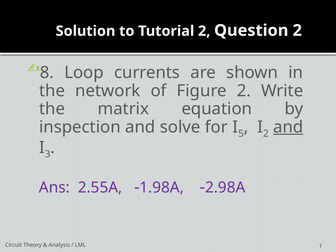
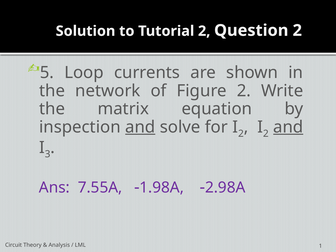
8: 8 -> 5 (47, 73)
and underline: none -> present (140, 127)
5: 5 -> 2 (241, 134)
2.55A: 2.55A -> 7.55A (100, 188)
